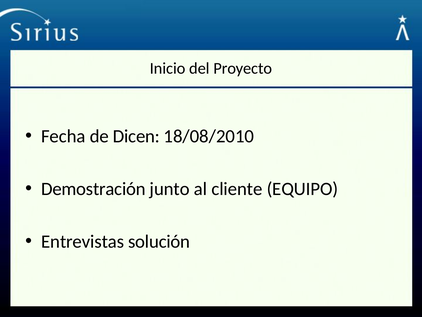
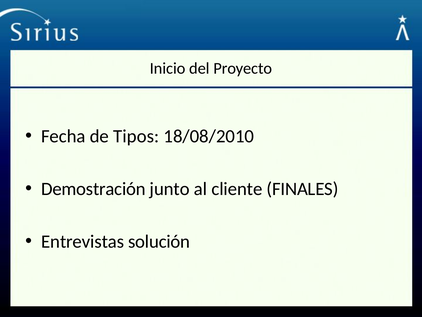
Dicen: Dicen -> Tipos (136, 136)
EQUIPO: EQUIPO -> FINALES (303, 189)
